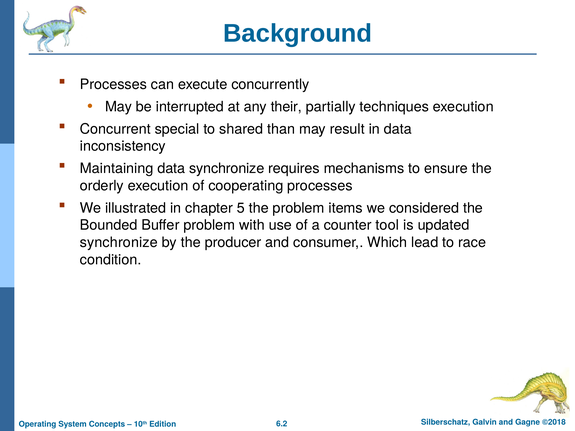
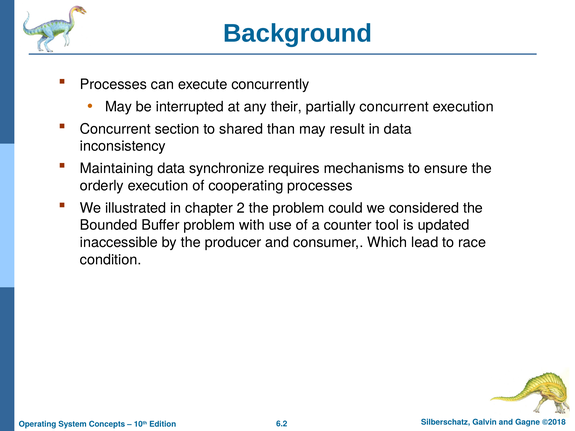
partially techniques: techniques -> concurrent (394, 107)
special: special -> section (177, 129)
5: 5 -> 2 (241, 208)
items: items -> could (346, 208)
synchronize: synchronize -> inaccessible (119, 243)
